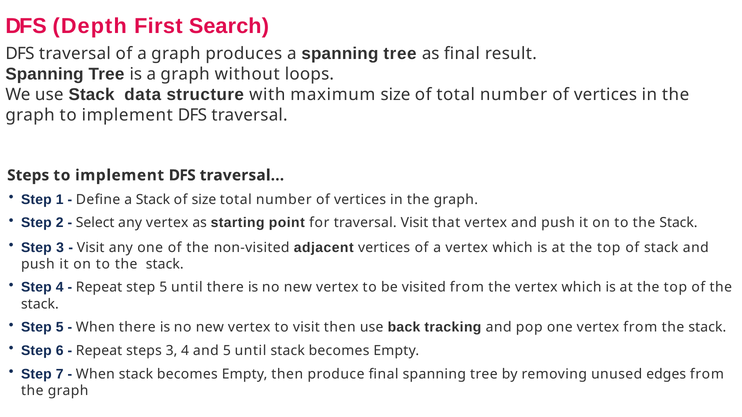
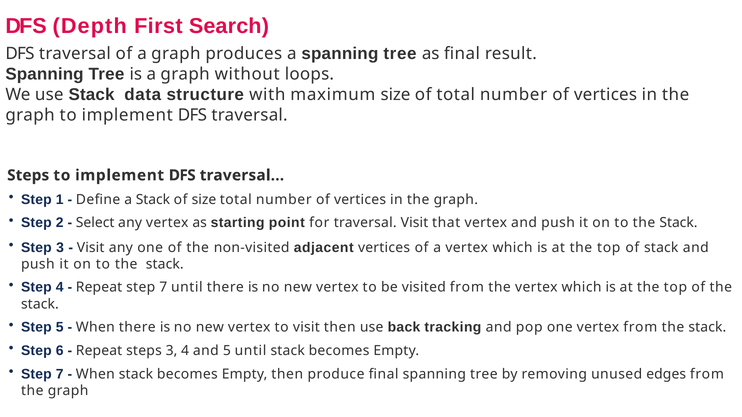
Repeat step 5: 5 -> 7 (163, 288)
